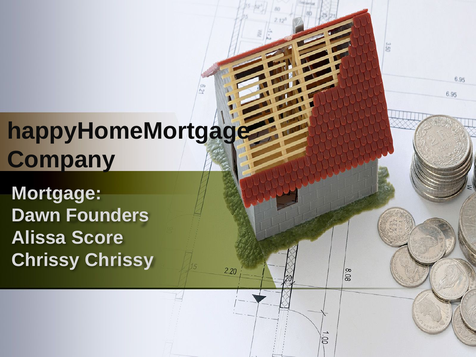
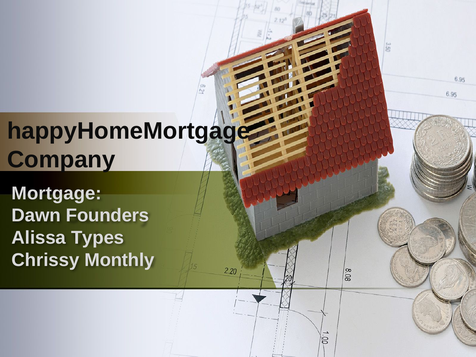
Score: Score -> Types (98, 238)
Chrissy Chrissy: Chrissy -> Monthly (119, 260)
